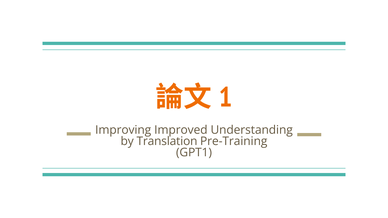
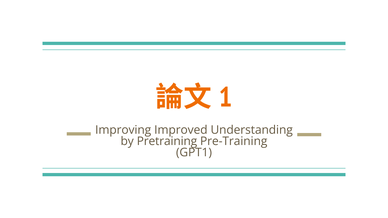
Translation: Translation -> Pretraining (167, 141)
